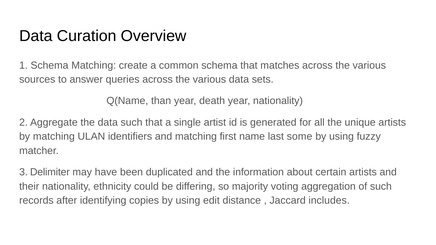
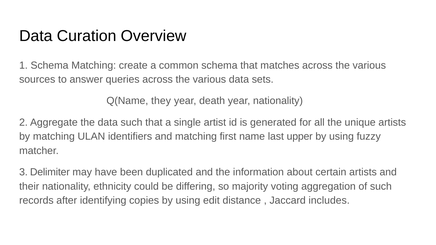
than: than -> they (161, 101)
some: some -> upper (300, 137)
